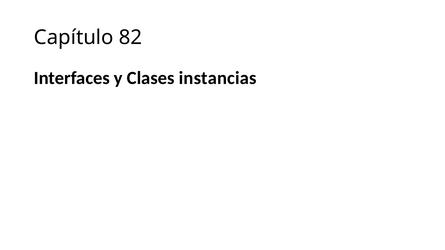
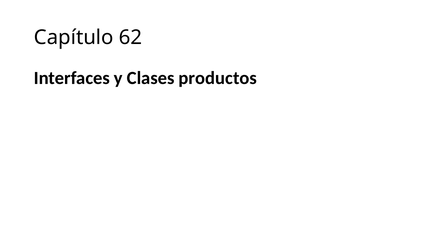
82: 82 -> 62 (131, 37)
instancias: instancias -> productos (218, 78)
